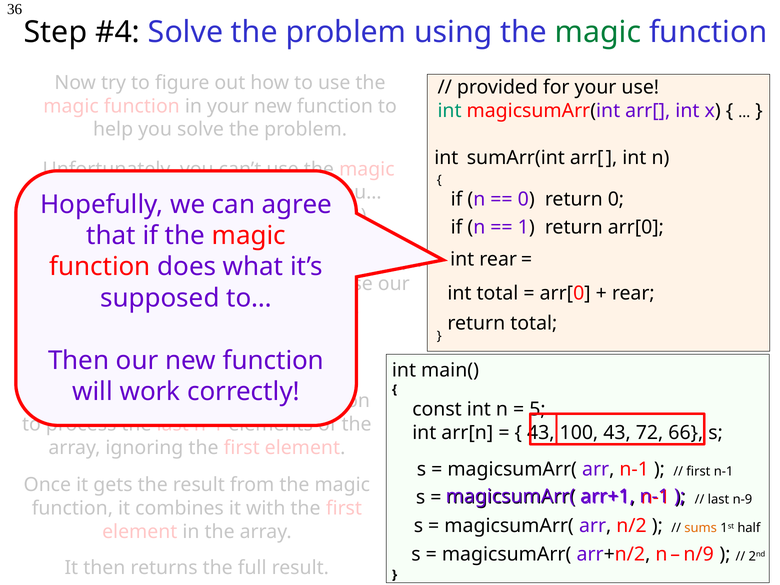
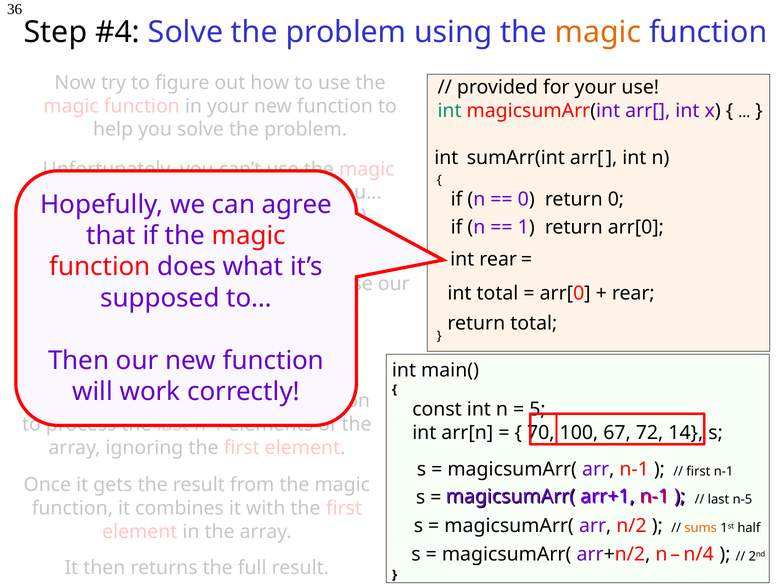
magic colour: green -> orange (598, 32)
43: 43 -> 70 (541, 433)
100 43: 43 -> 67 (617, 433)
66: 66 -> 14 (686, 433)
n-9: n-9 -> n-5 (742, 499)
n/9: n/9 -> n/4 (699, 554)
